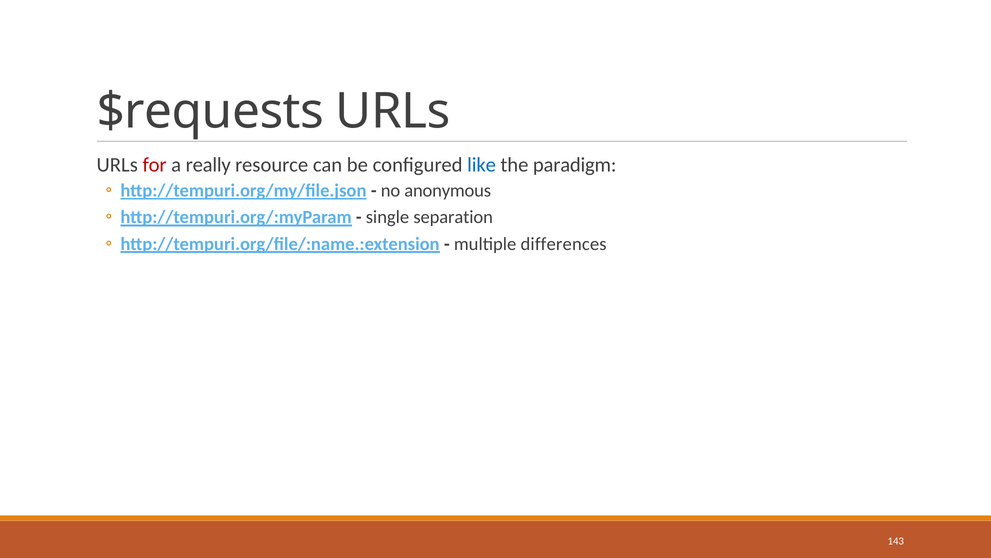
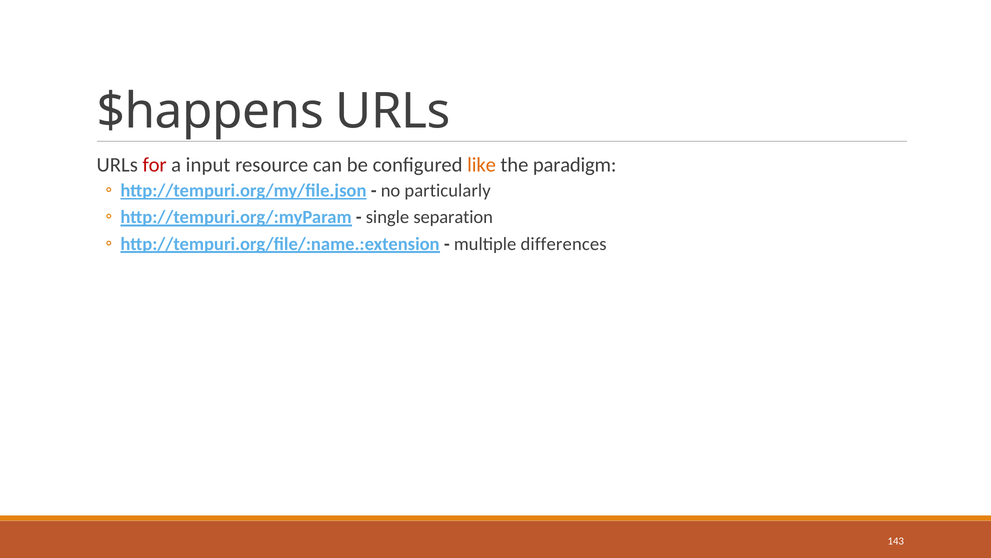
$requests: $requests -> $happens (210, 111)
really: really -> input (208, 165)
like colour: blue -> orange (482, 165)
anonymous: anonymous -> particularly (448, 190)
